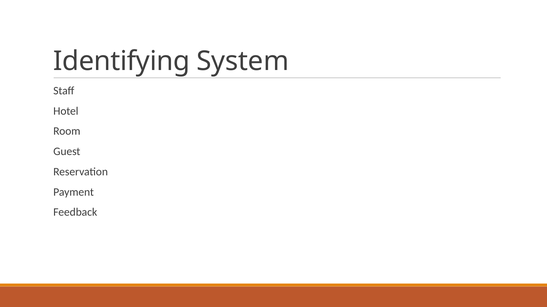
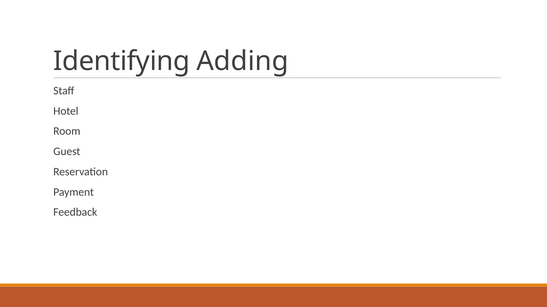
System: System -> Adding (243, 61)
